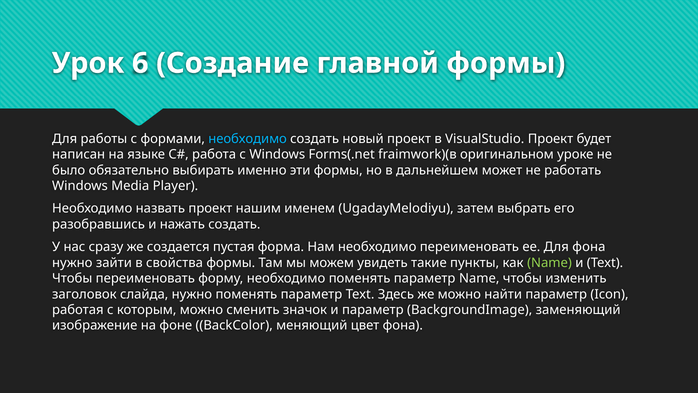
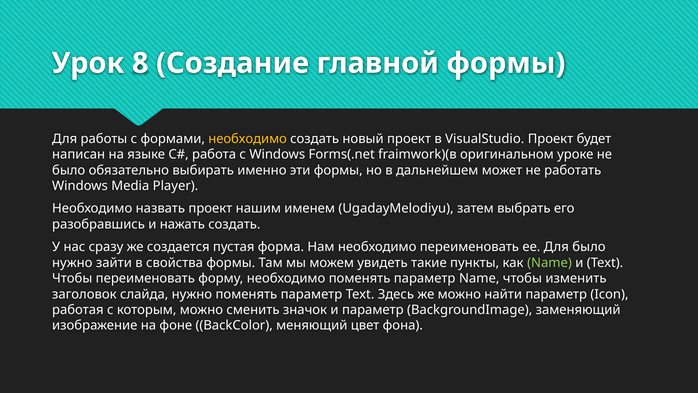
6: 6 -> 8 (140, 63)
необходимо colour: light blue -> yellow (248, 139)
Для фона: фона -> было (589, 247)
